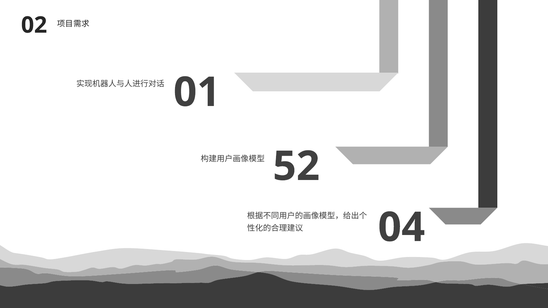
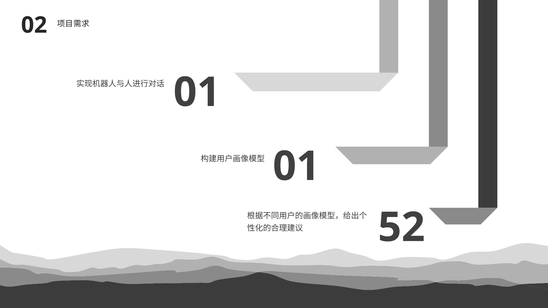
52: 52 -> 01 (296, 167)
04: 04 -> 52 (401, 228)
